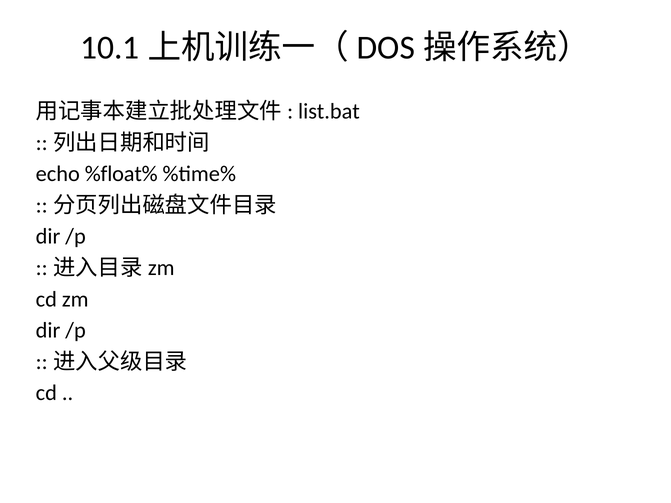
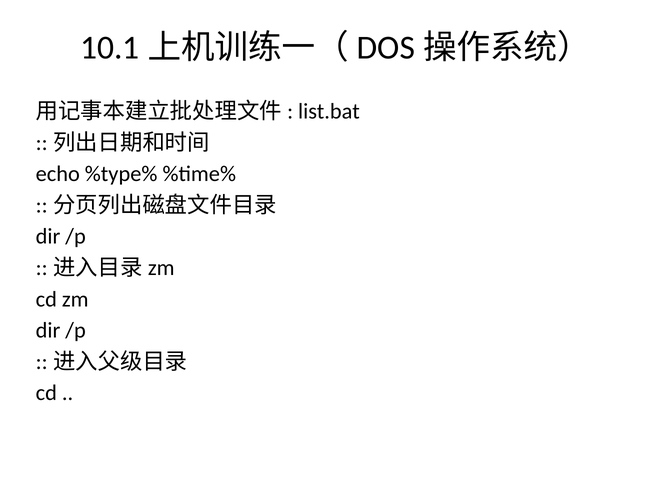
%float%: %float% -> %type% (121, 174)
